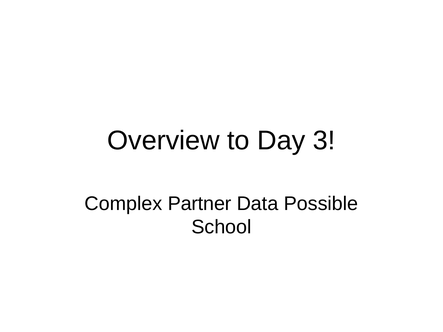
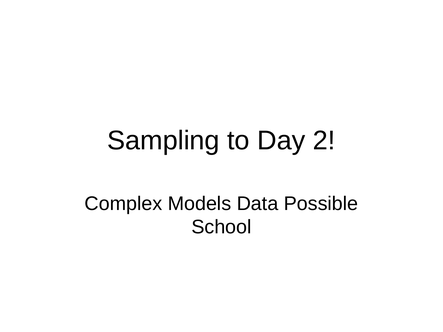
Overview: Overview -> Sampling (163, 141)
3: 3 -> 2 (324, 141)
Partner: Partner -> Models (199, 204)
